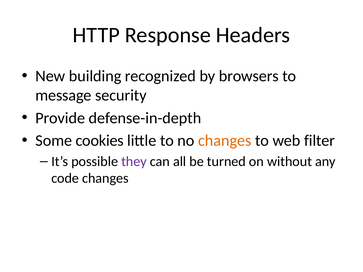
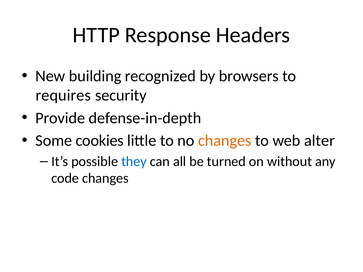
message: message -> requires (63, 96)
filter: filter -> alter (319, 141)
they colour: purple -> blue (134, 162)
